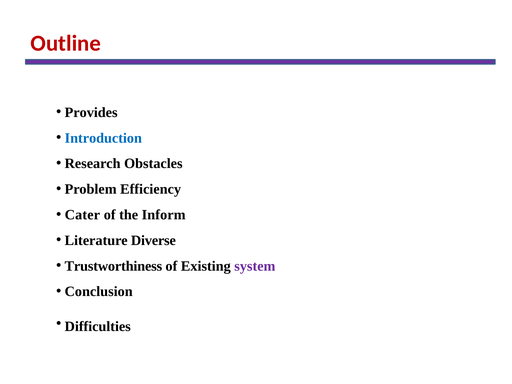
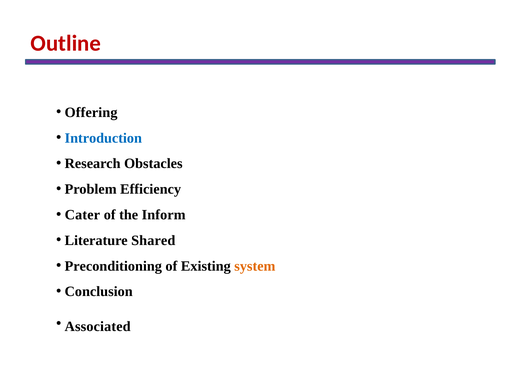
Provides: Provides -> Offering (91, 112)
Diverse: Diverse -> Shared (153, 240)
Trustworthiness: Trustworthiness -> Preconditioning (113, 266)
system colour: purple -> orange (255, 266)
Difficulties: Difficulties -> Associated (98, 326)
